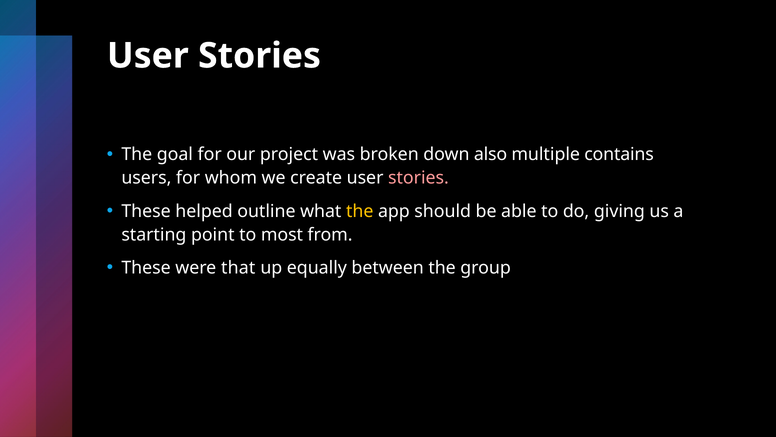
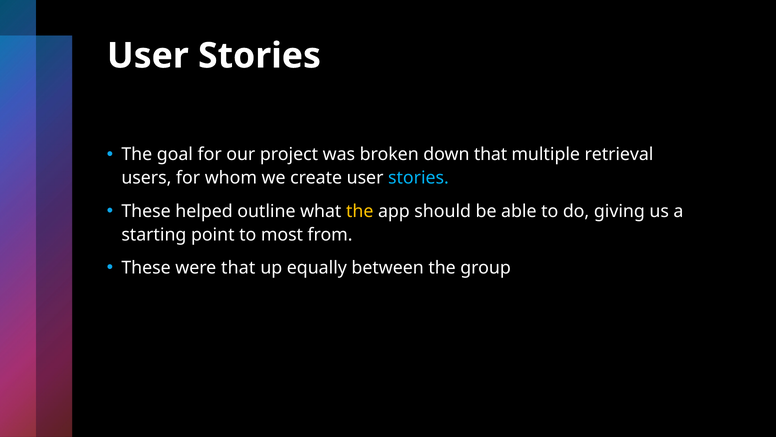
down also: also -> that (491, 154)
contains: contains -> retrieval (619, 154)
stories colour: pink -> light blue (418, 178)
